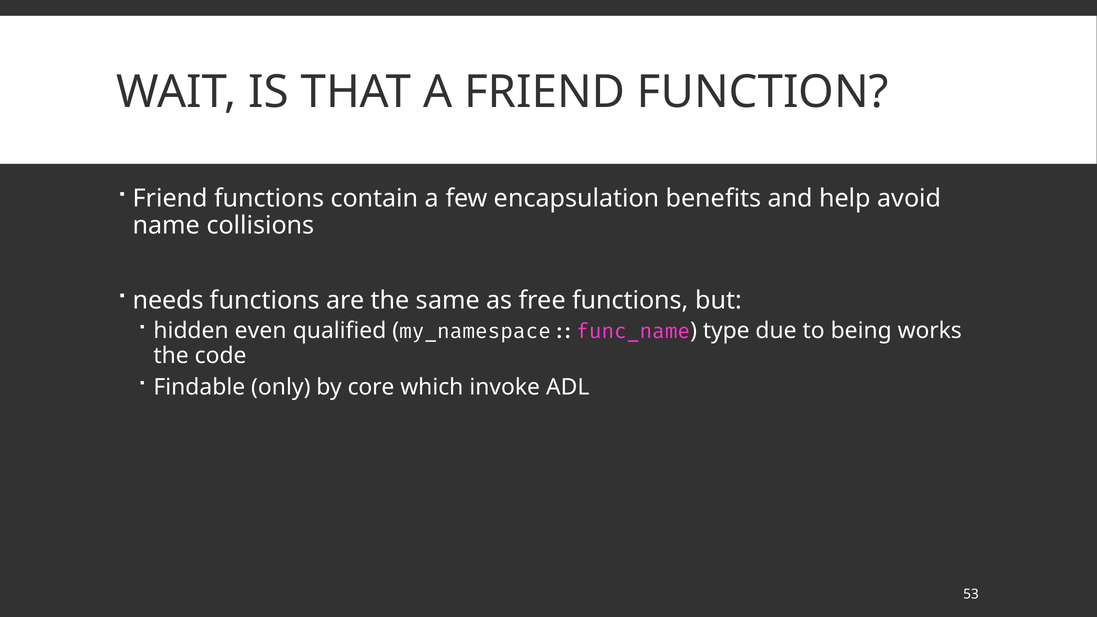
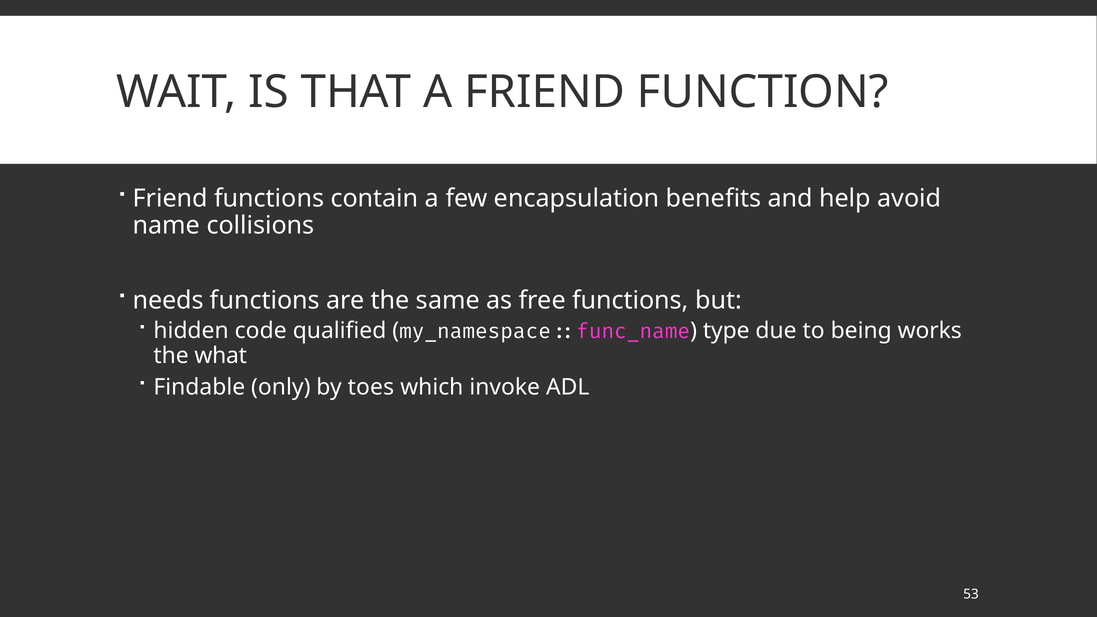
even: even -> code (261, 331)
code: code -> what (221, 356)
core: core -> toes (371, 387)
